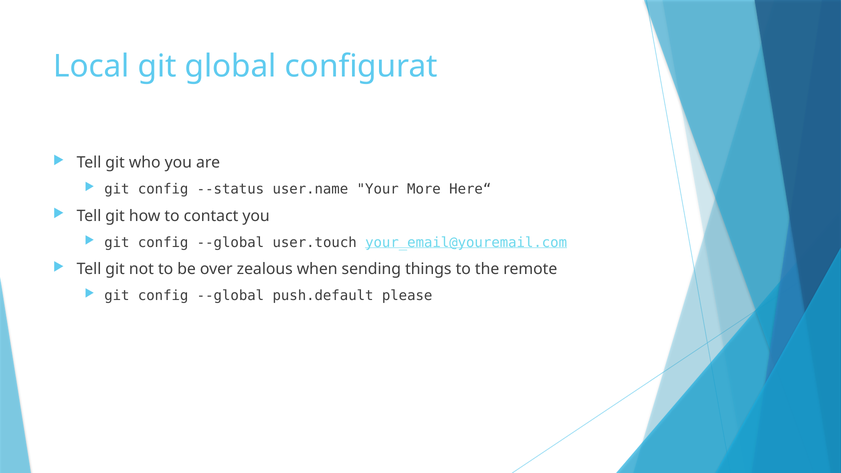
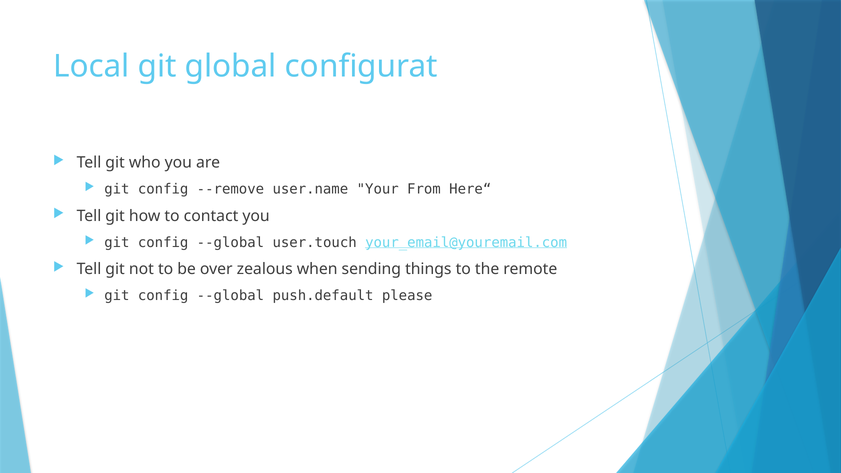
--status: --status -> --remove (230, 189)
More: More -> From (424, 189)
